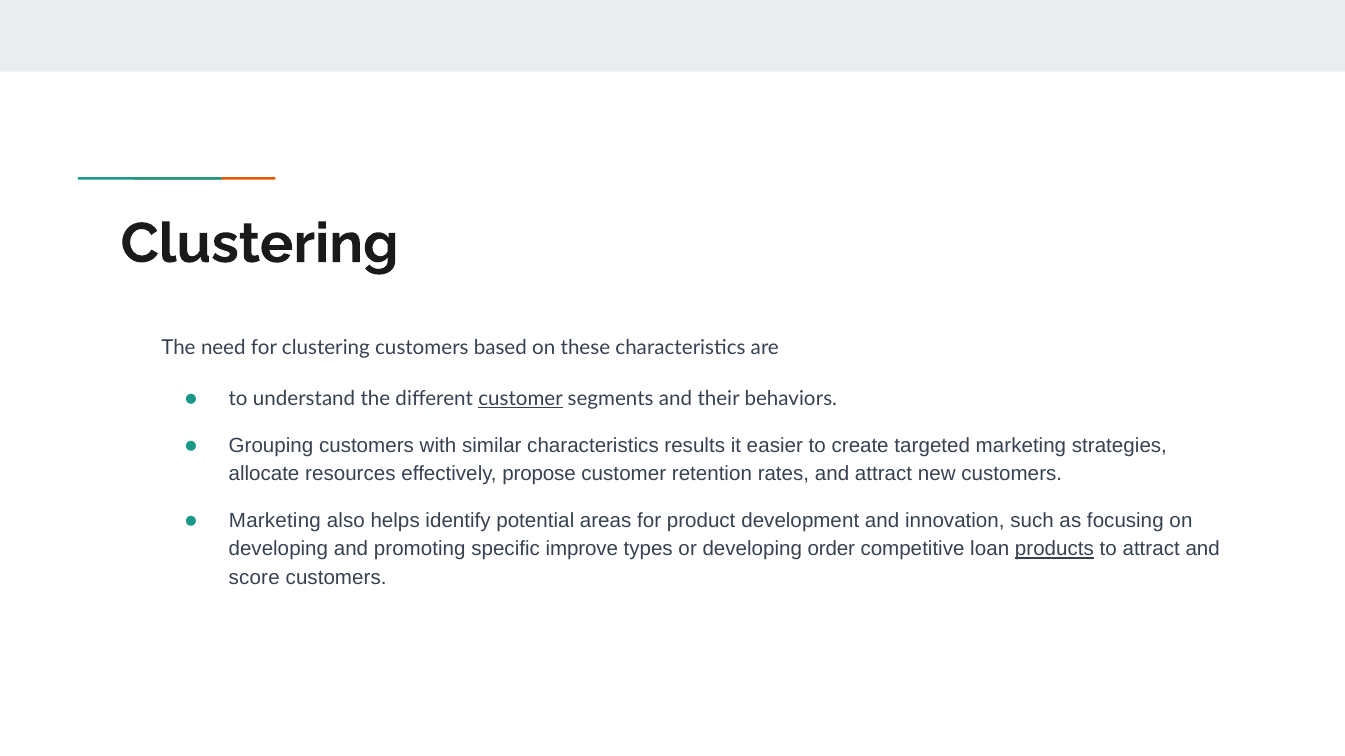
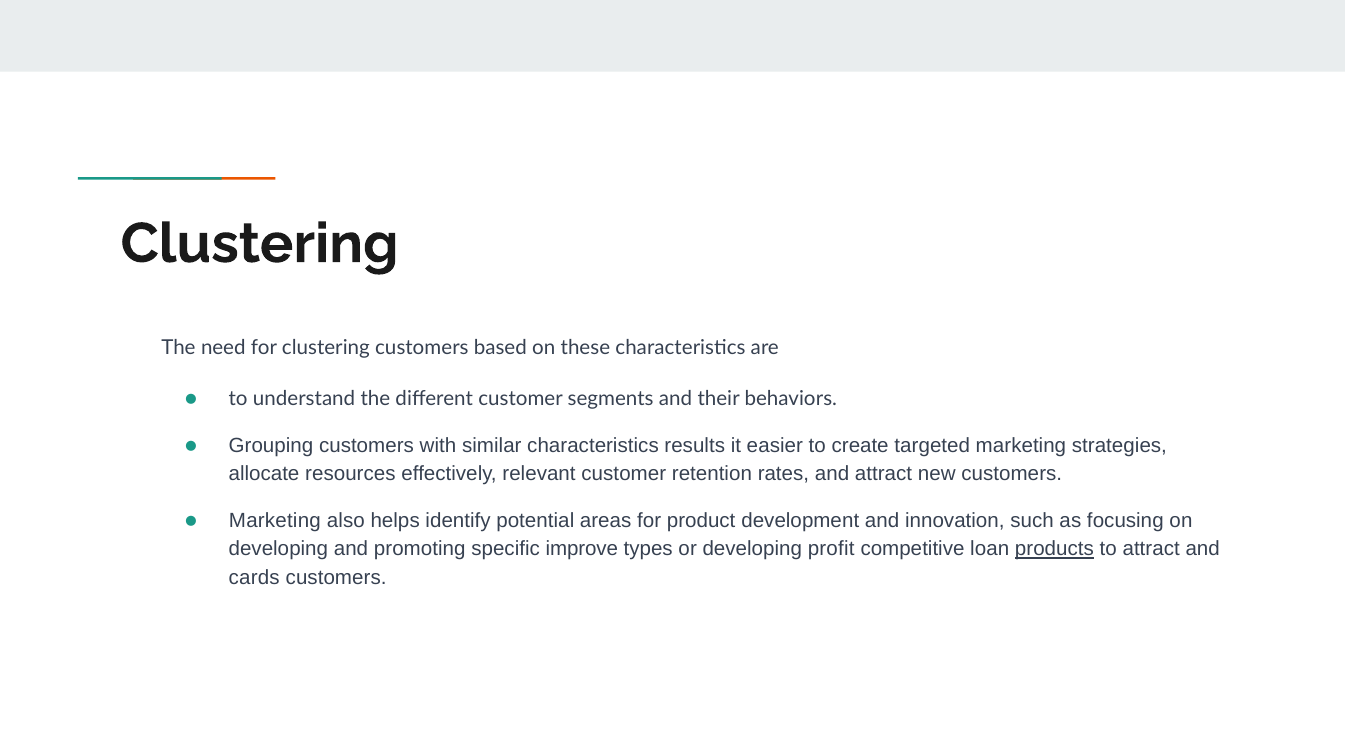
customer underline: present -> none (521, 399)
propose: propose -> relevant (539, 474)
order: order -> profit (831, 550)
score: score -> cards (254, 578)
